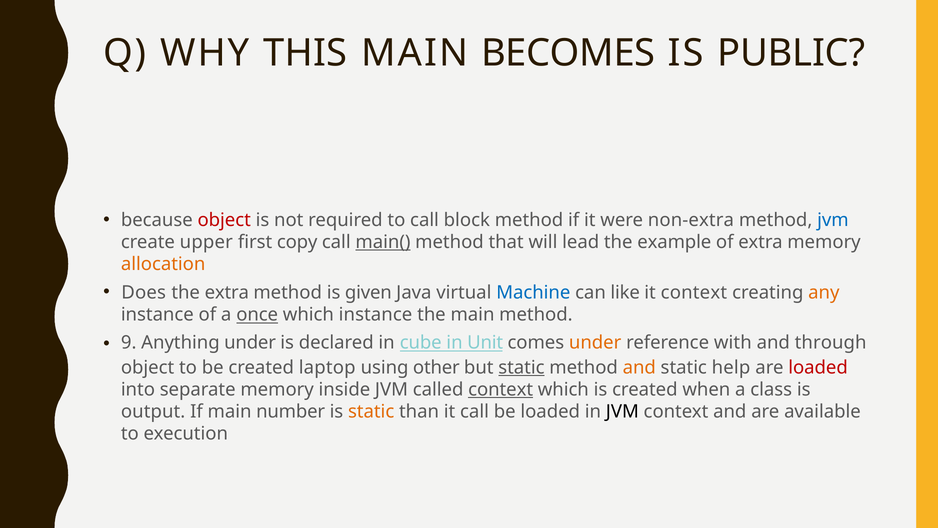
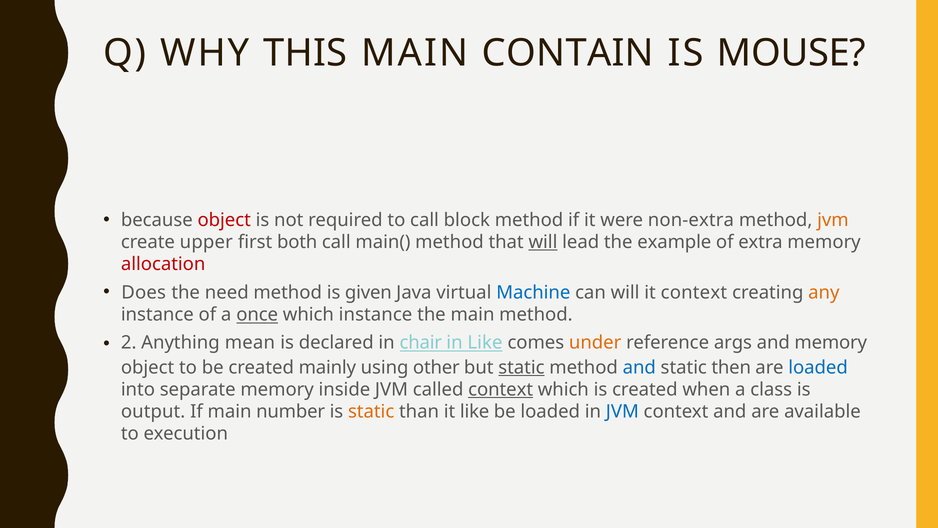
BECOMES: BECOMES -> CONTAIN (568, 53)
PUBLIC: PUBLIC -> MOUSE (791, 53)
jvm colour: blue -> orange (833, 220)
copy: copy -> both (297, 242)
main( underline: present -> none (383, 242)
will underline: none -> present (543, 242)
allocation colour: orange -> red (163, 264)
the extra: extra -> need (227, 292)
can like: like -> will (625, 292)
9: 9 -> 2 (129, 342)
Anything under: under -> mean (250, 342)
cube: cube -> chair (421, 342)
in Unit: Unit -> Like (485, 342)
with: with -> args (733, 342)
and through: through -> memory (831, 342)
laptop: laptop -> mainly (327, 367)
and colour: orange -> blue (639, 367)
help: help -> then (731, 367)
loaded colour: red -> blue (818, 367)
it call: call -> like (475, 411)
JVM colour: black -> blue (622, 411)
